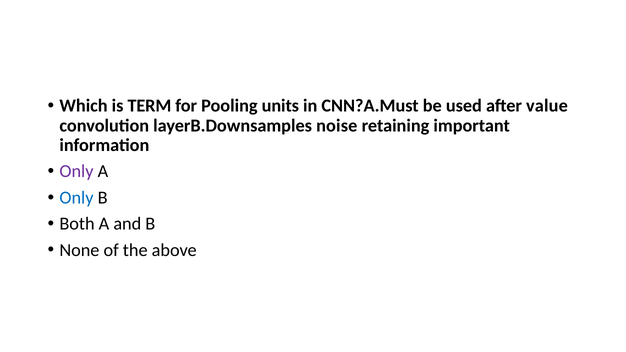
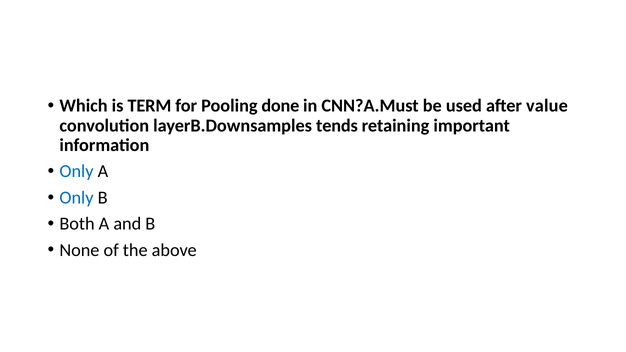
units: units -> done (280, 106)
noise: noise -> tends (337, 126)
Only colour: purple -> blue (76, 172)
